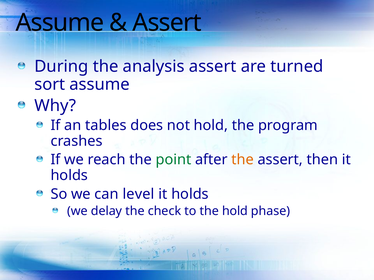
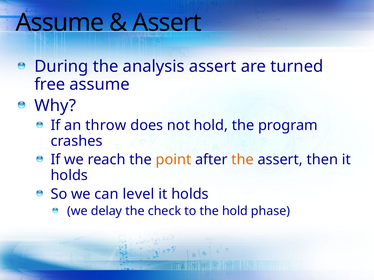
sort: sort -> free (50, 85)
tables: tables -> throw (106, 126)
point colour: green -> orange (173, 160)
